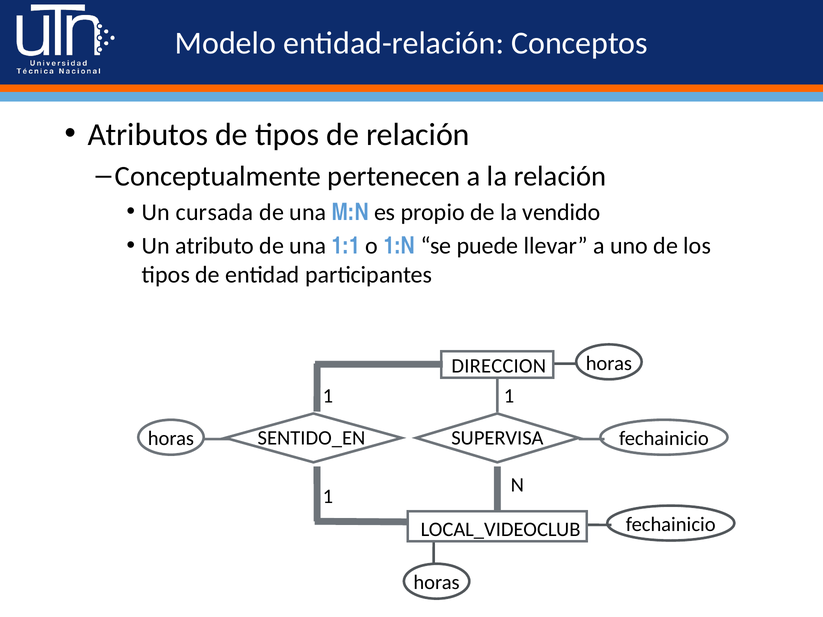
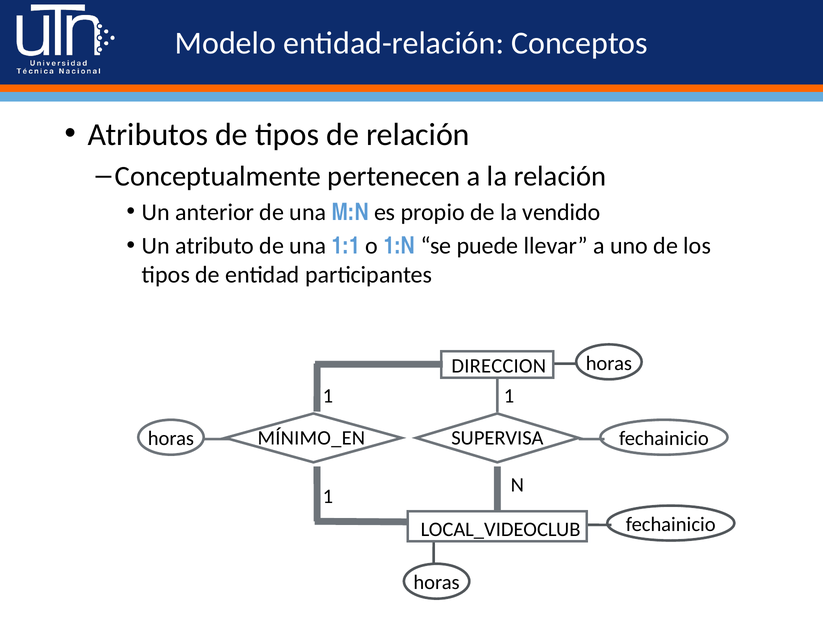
cursada: cursada -> anterior (215, 212)
SENTIDO_EN: SENTIDO_EN -> MÍNIMO_EN (311, 438)
